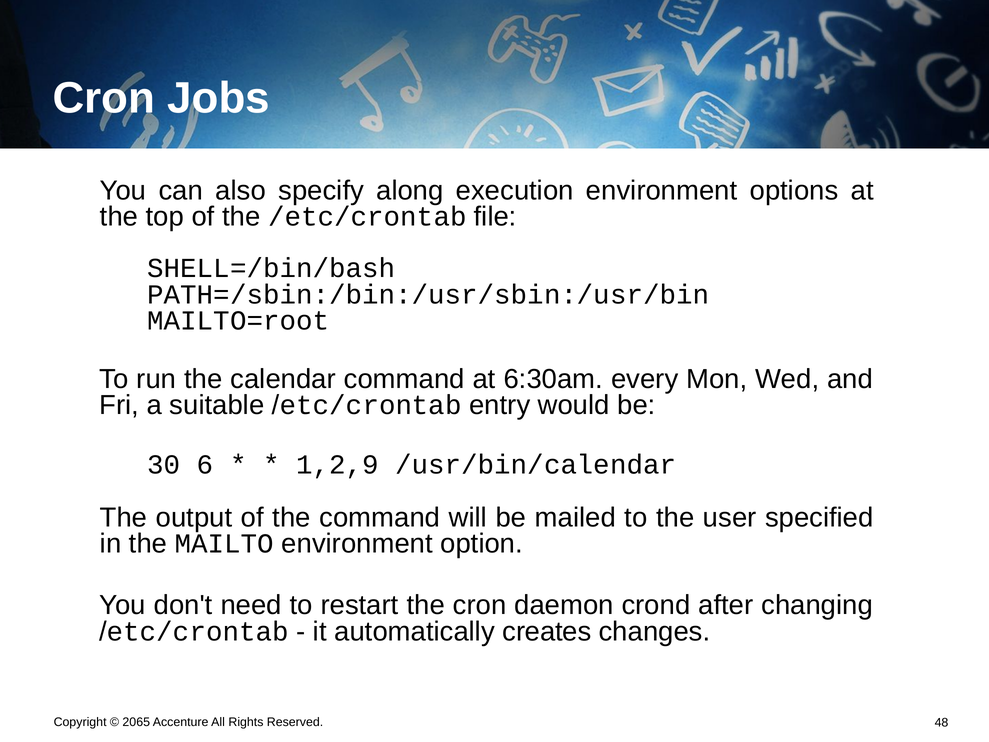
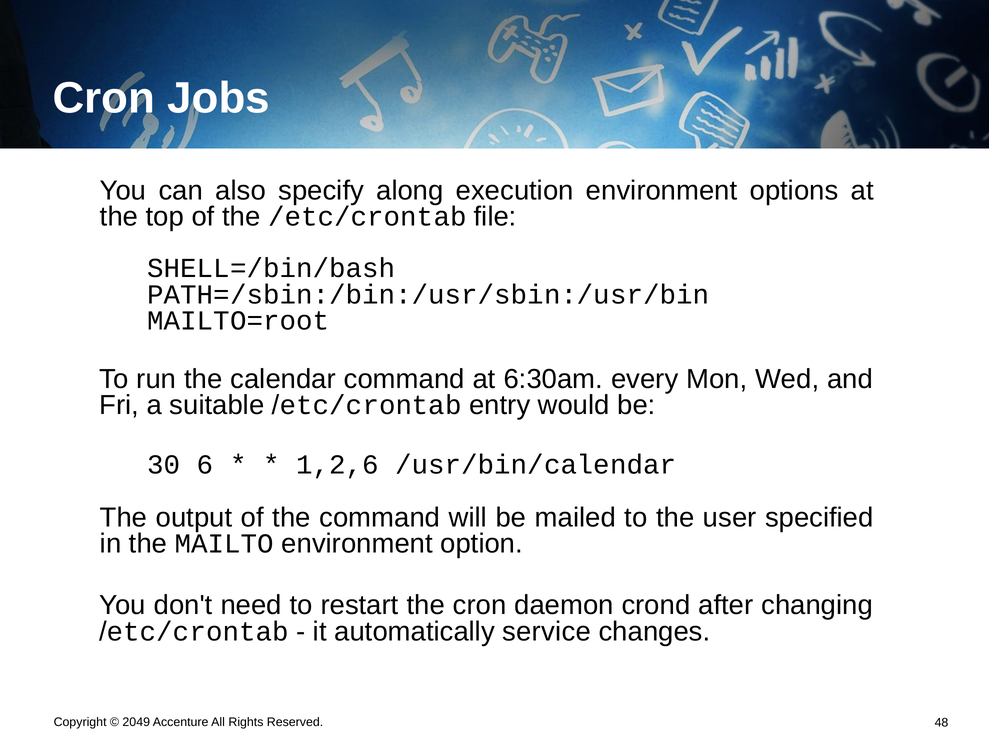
1,2,9: 1,2,9 -> 1,2,6 (337, 465)
creates: creates -> service (547, 631)
2065: 2065 -> 2049 (136, 722)
